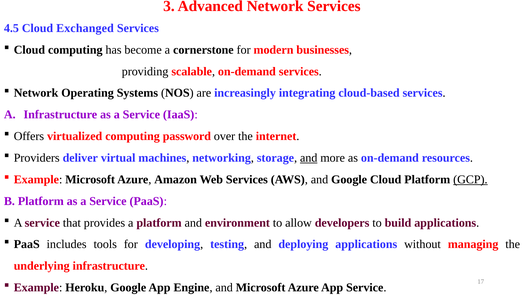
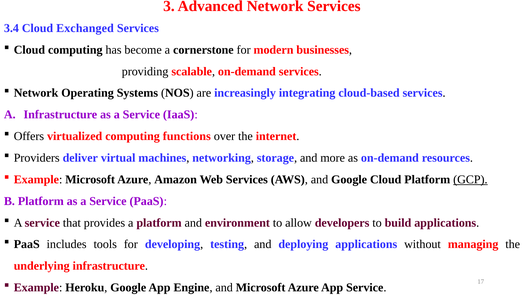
4.5: 4.5 -> 3.4 (11, 28)
password: password -> functions (187, 136)
and underline: present -> none (309, 158)
